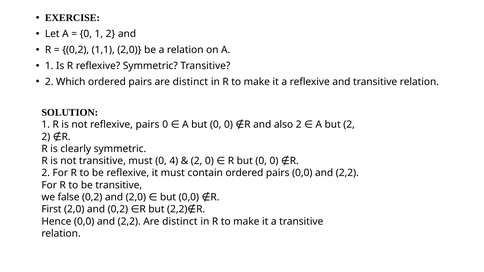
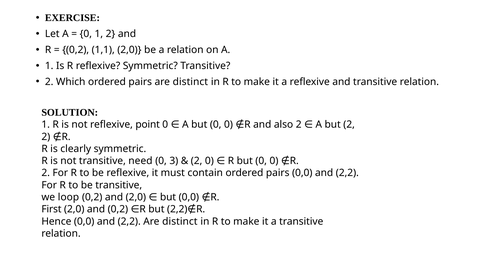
reflexive pairs: pairs -> point (148, 125)
transitive must: must -> need (140, 161)
4: 4 -> 3 (174, 161)
false: false -> loop (68, 197)
